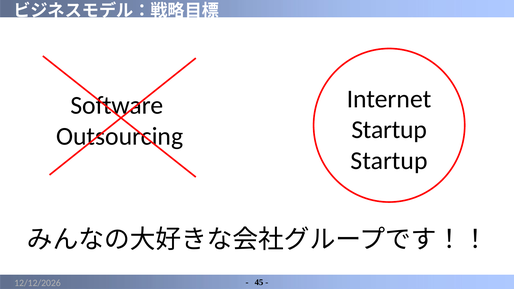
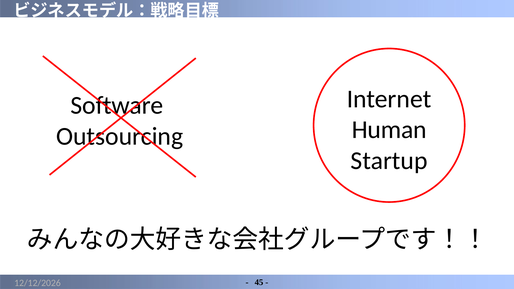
Startup: Startup -> Human (389, 130)
